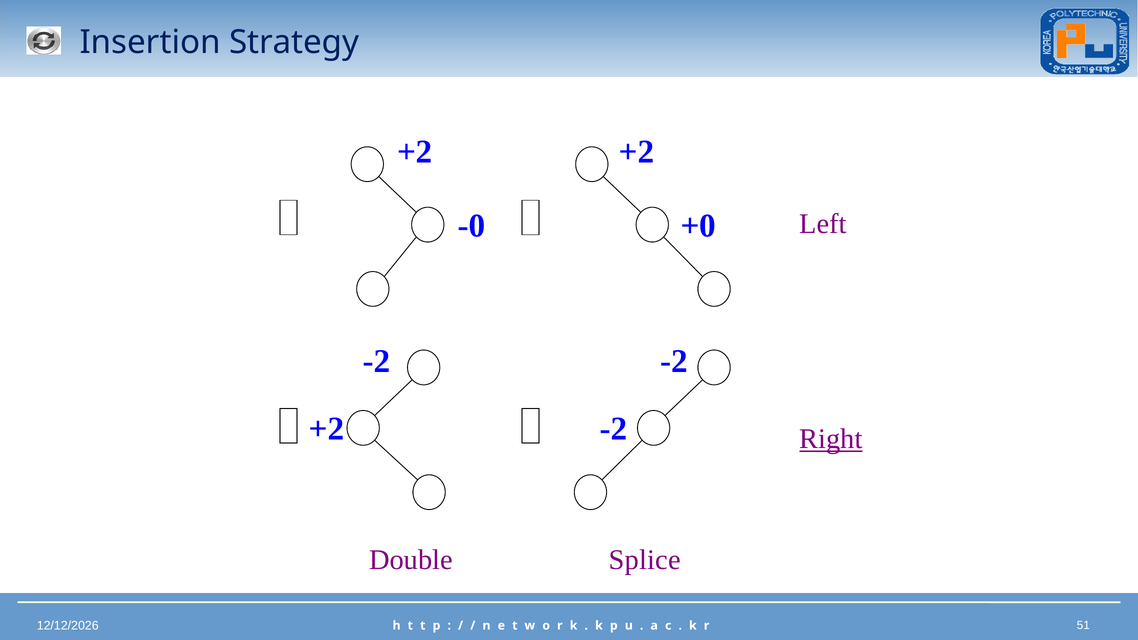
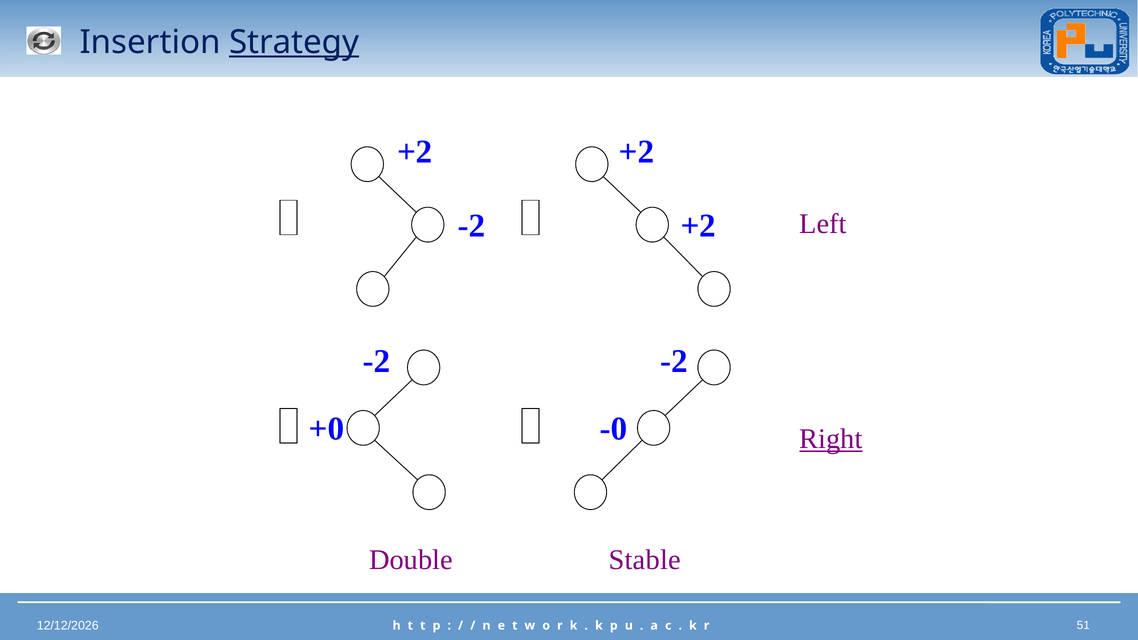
Strategy underline: none -> present (294, 42)
-0: -0 -> -2 (471, 226)
+0: +0 -> +2 (698, 226)
+2: +2 -> +0 (326, 429)
-2: -2 -> -0 (614, 429)
Splice: Splice -> Stable (645, 560)
